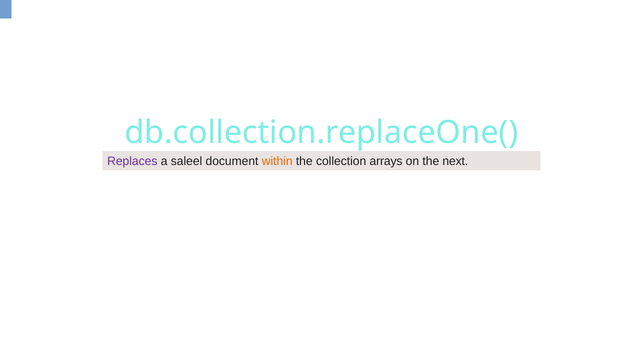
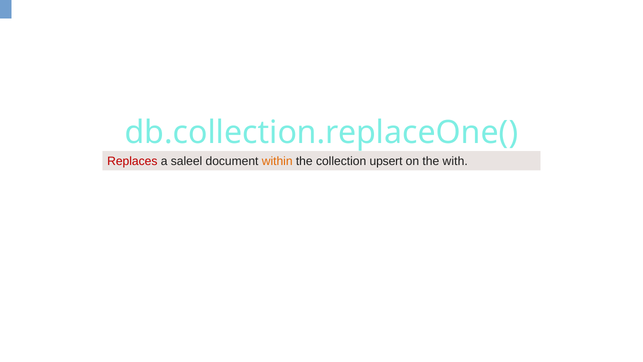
Replaces colour: purple -> red (132, 161)
arrays: arrays -> upsert (386, 161)
next: next -> with (455, 161)
